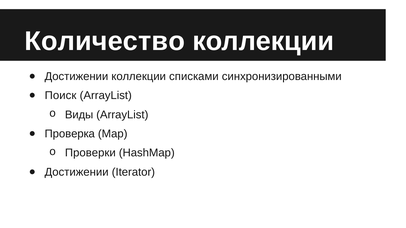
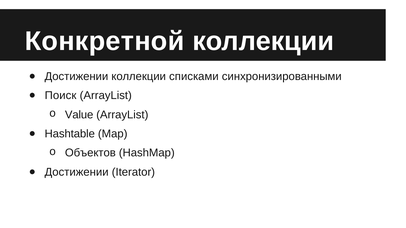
Количество: Количество -> Конкретной (105, 41)
Виды: Виды -> Value (79, 115)
Проверка: Проверка -> Hashtable (70, 134)
Проверки: Проверки -> Объектов (90, 153)
